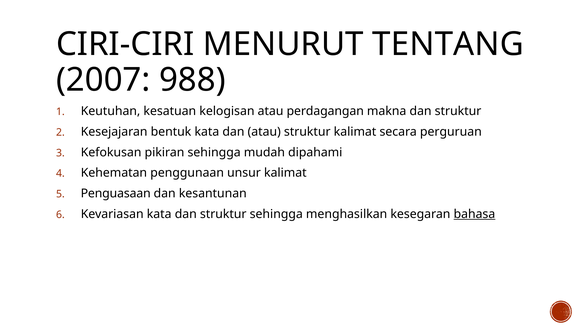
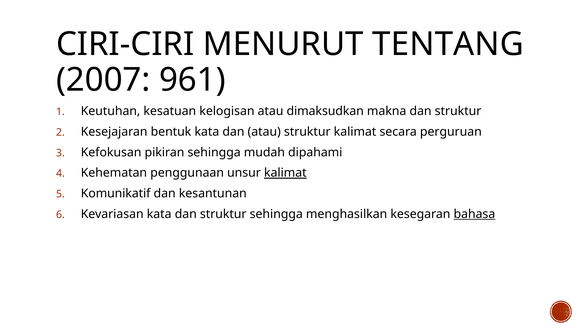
988: 988 -> 961 (192, 80)
perdagangan: perdagangan -> dimaksudkan (325, 111)
kalimat underline: none -> present (285, 173)
Penguasaan: Penguasaan -> Komunikatif (116, 193)
